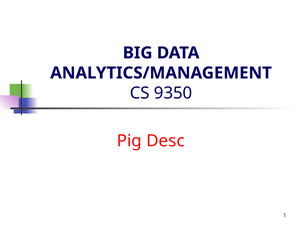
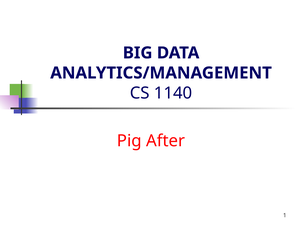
9350: 9350 -> 1140 (173, 93)
Desc: Desc -> After (166, 141)
